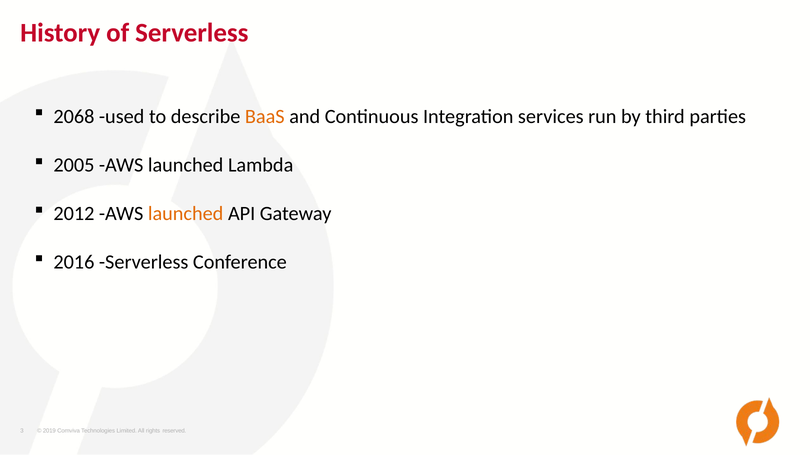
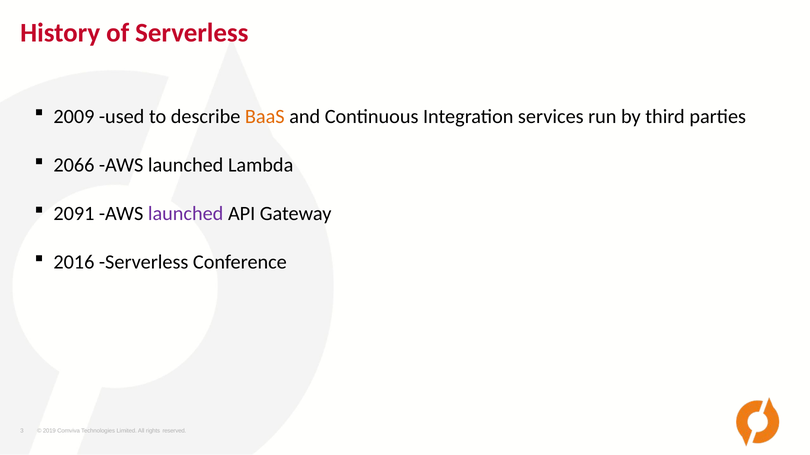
2068: 2068 -> 2009 (74, 117)
2005: 2005 -> 2066 (74, 165)
2012: 2012 -> 2091 (74, 214)
launched colour: orange -> purple (186, 214)
